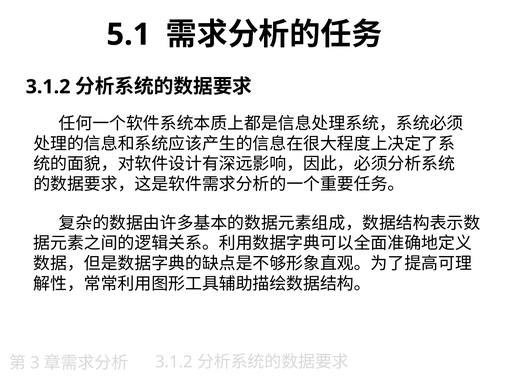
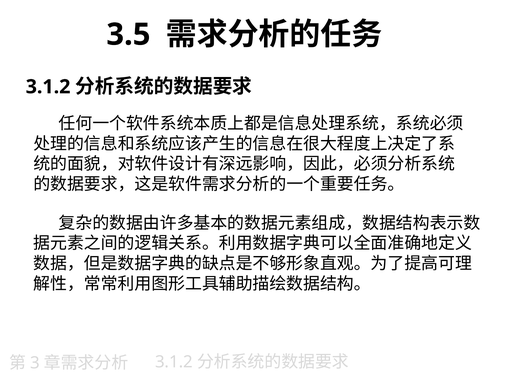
5.1: 5.1 -> 3.5 (128, 35)
